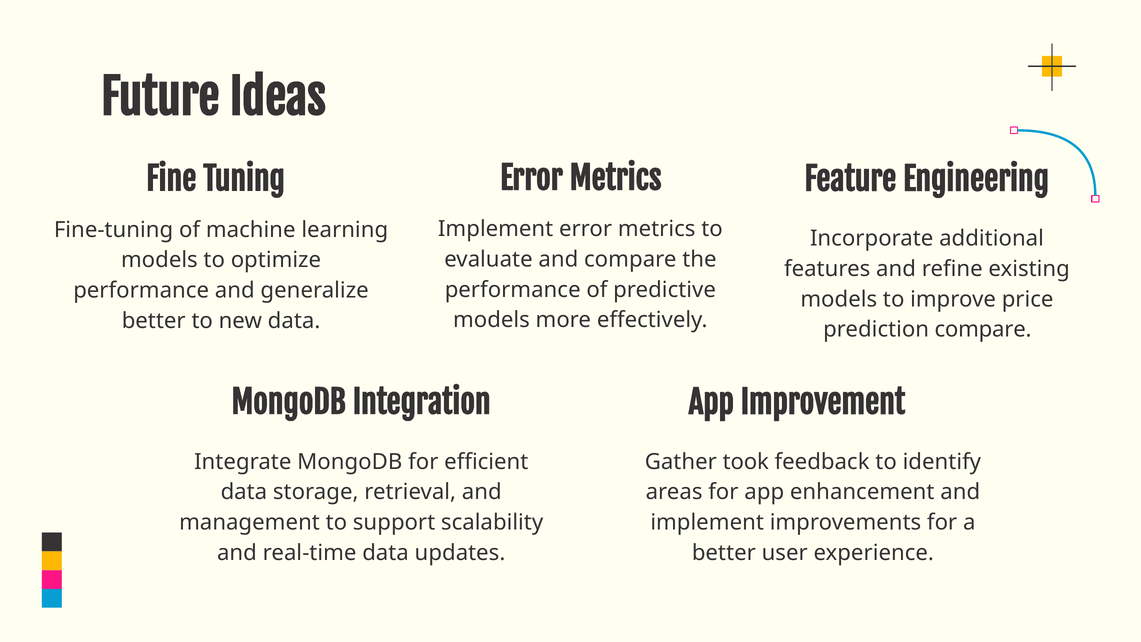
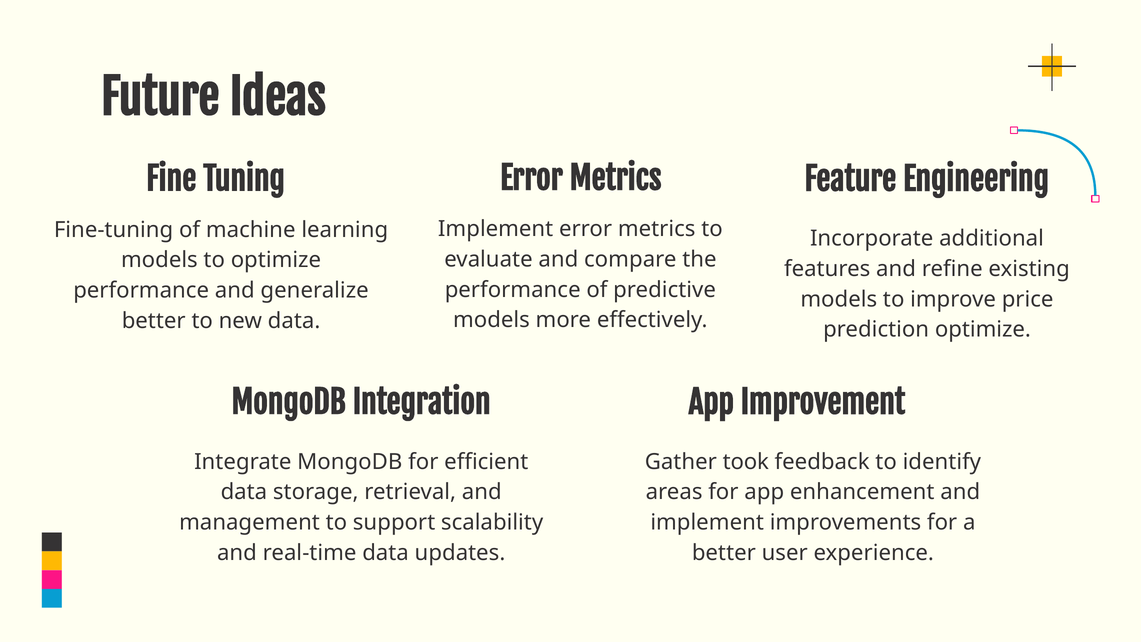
prediction compare: compare -> optimize (983, 330)
